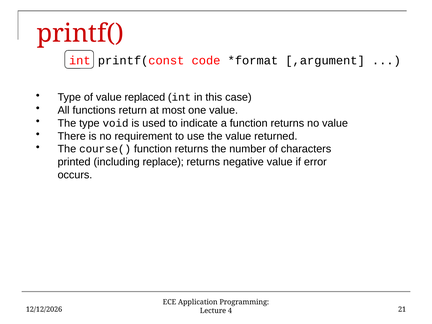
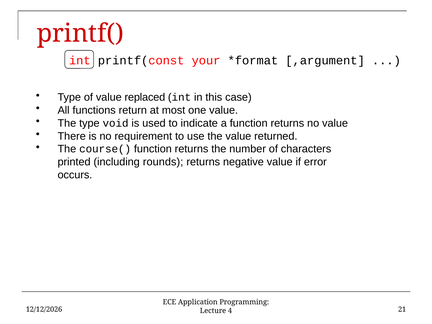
code: code -> your (206, 61)
replace: replace -> rounds (163, 162)
